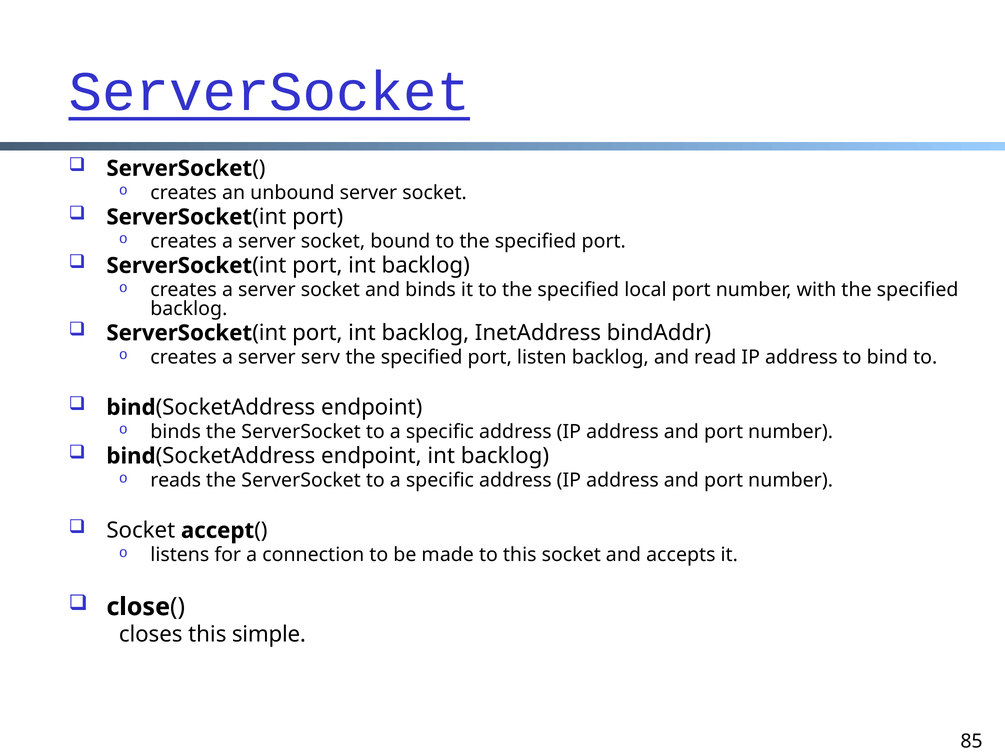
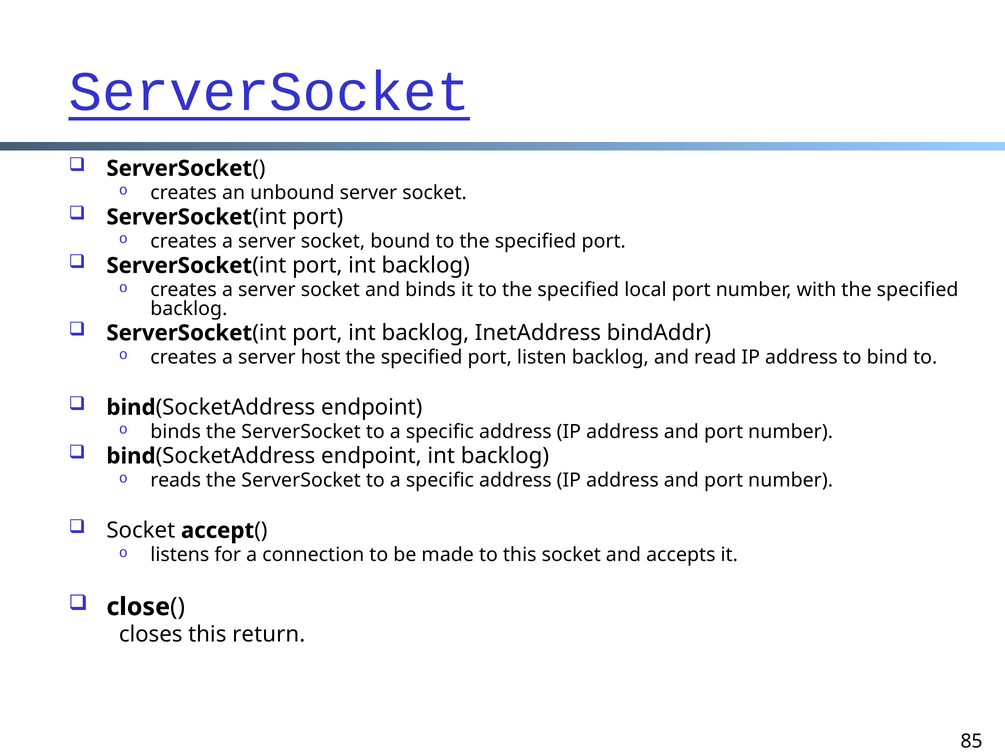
serv: serv -> host (321, 357)
simple: simple -> return (269, 634)
